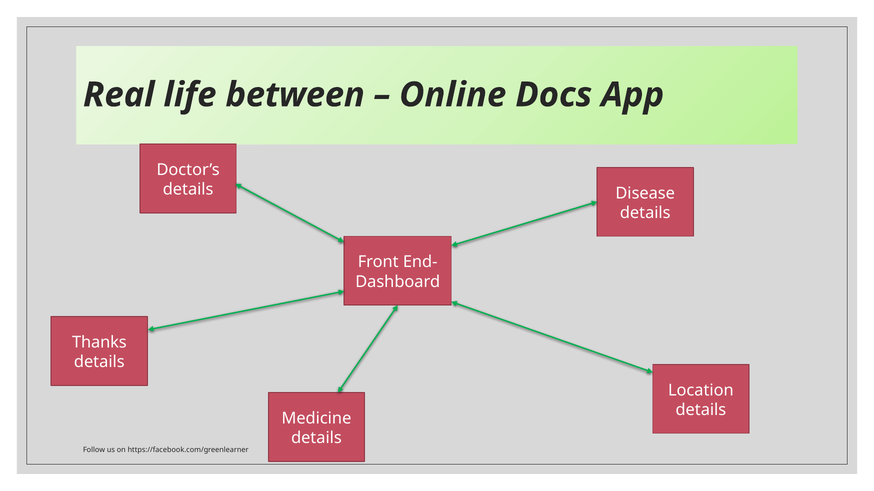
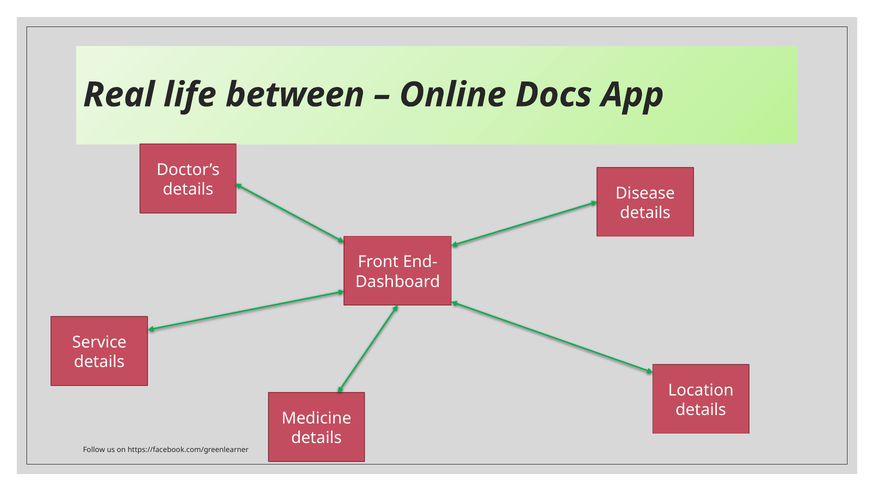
Thanks: Thanks -> Service (99, 343)
